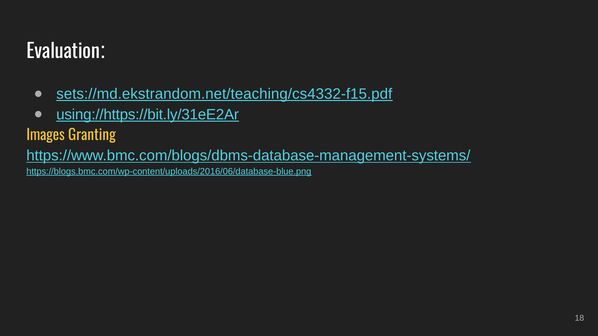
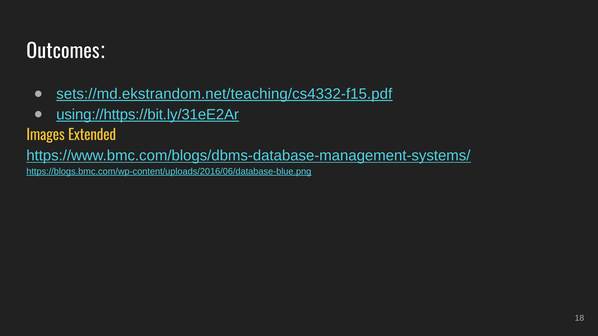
Evaluation: Evaluation -> Outcomes (63, 52)
Granting: Granting -> Extended (92, 135)
